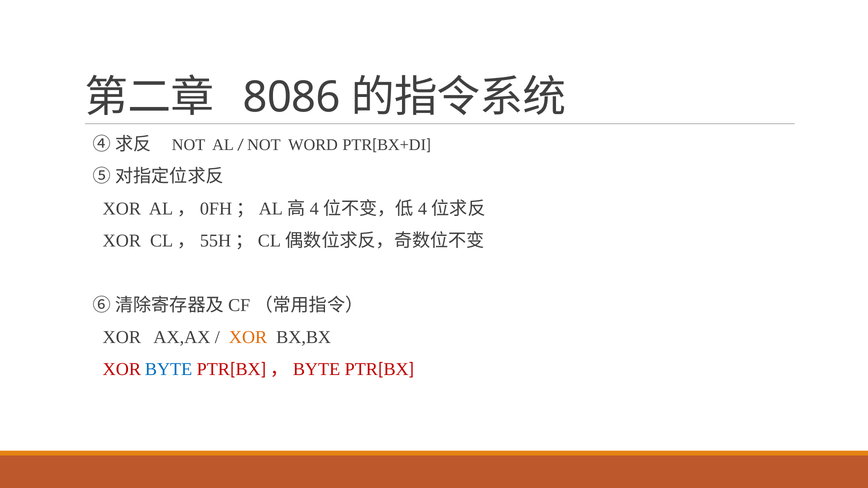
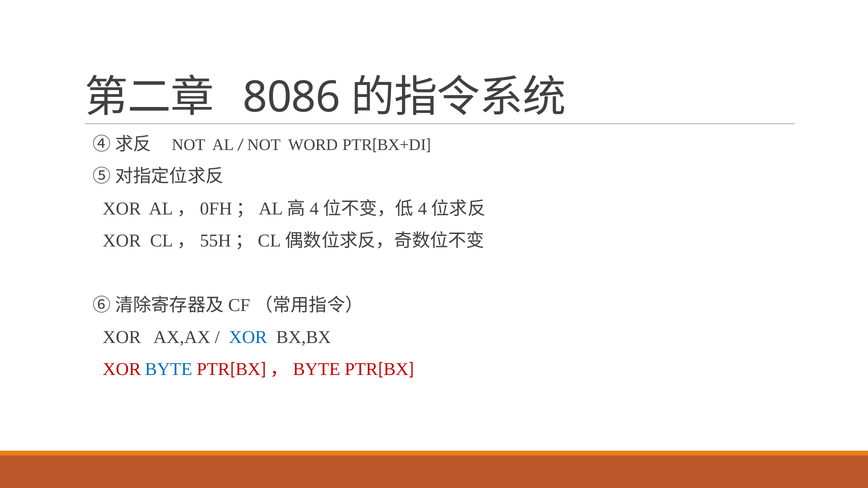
XOR colour: orange -> blue (248, 337)
